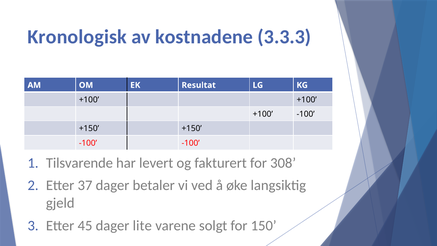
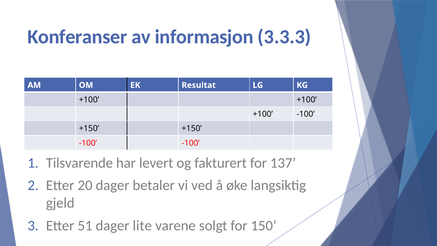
Kronologisk: Kronologisk -> Konferanser (77, 37)
kostnadene: kostnadene -> informasjon (204, 37)
308: 308 -> 137 (283, 163)
37: 37 -> 20 (85, 185)
45: 45 -> 51 (85, 225)
